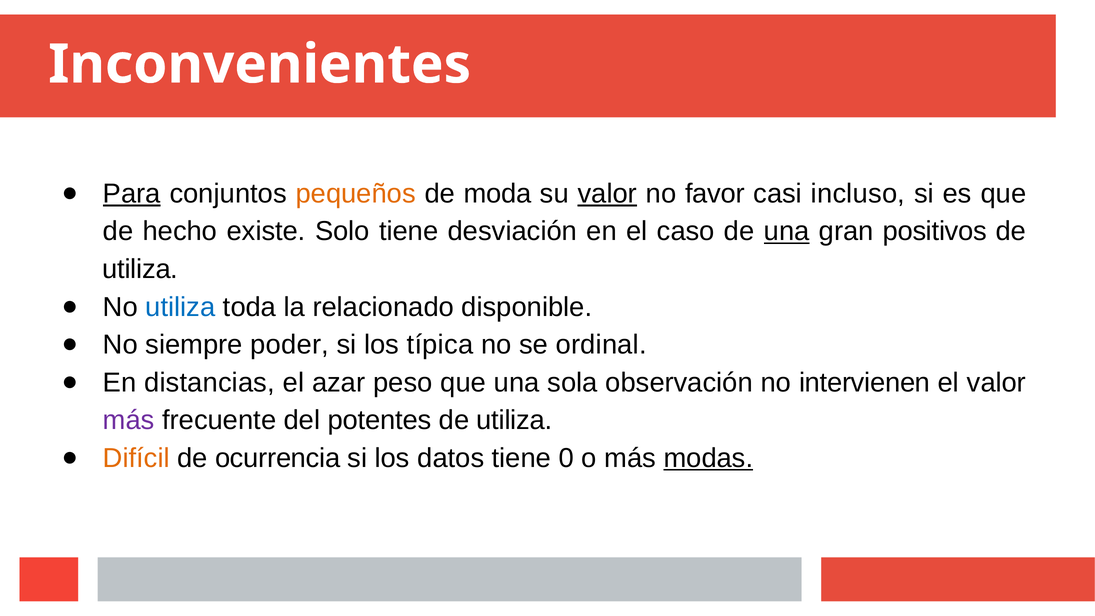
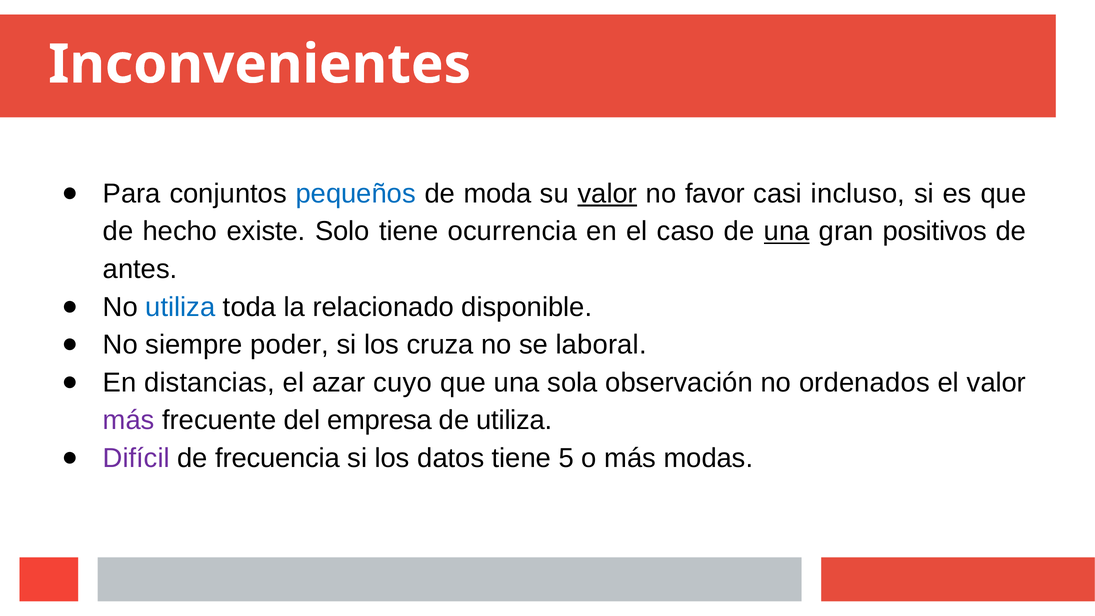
Para underline: present -> none (132, 194)
pequeños colour: orange -> blue (356, 194)
desviación: desviación -> ocurrencia (512, 231)
utiliza: utiliza -> antes (140, 269)
típica: típica -> cruza (440, 345)
ordinal: ordinal -> laboral (601, 345)
peso: peso -> cuyo (403, 382)
intervienen: intervienen -> ordenados (864, 382)
potentes: potentes -> empresa (380, 420)
Difícil colour: orange -> purple (136, 458)
ocurrencia: ocurrencia -> frecuencia (278, 458)
0: 0 -> 5 (566, 458)
modas underline: present -> none (708, 458)
